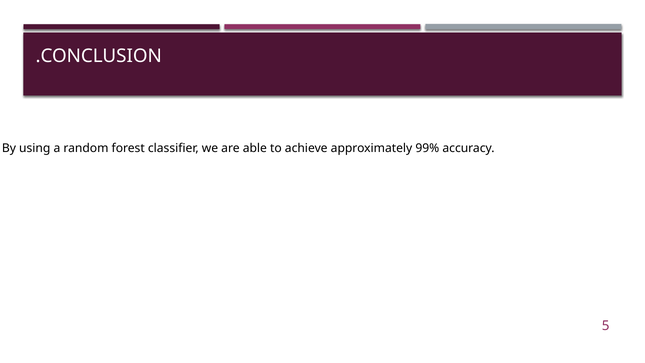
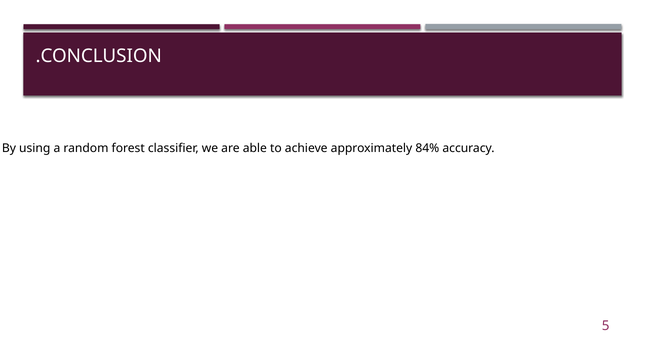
99%: 99% -> 84% (427, 148)
